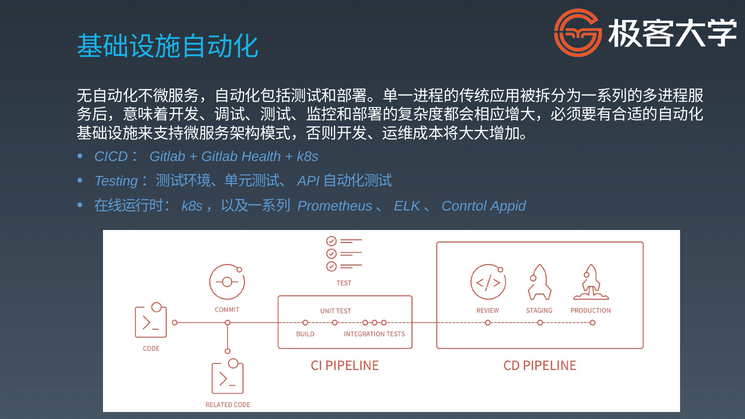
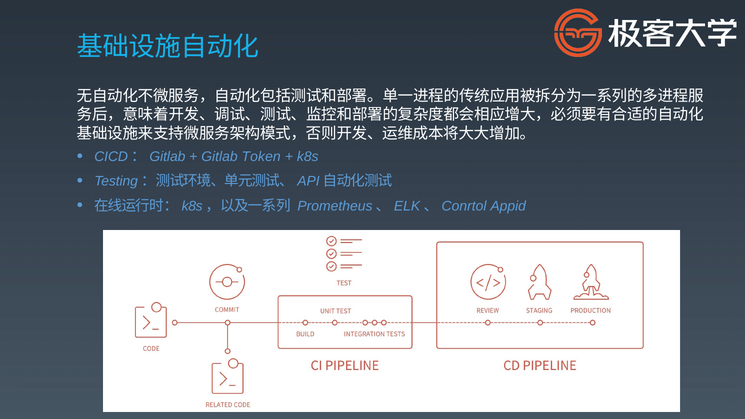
Health: Health -> Token (261, 157)
